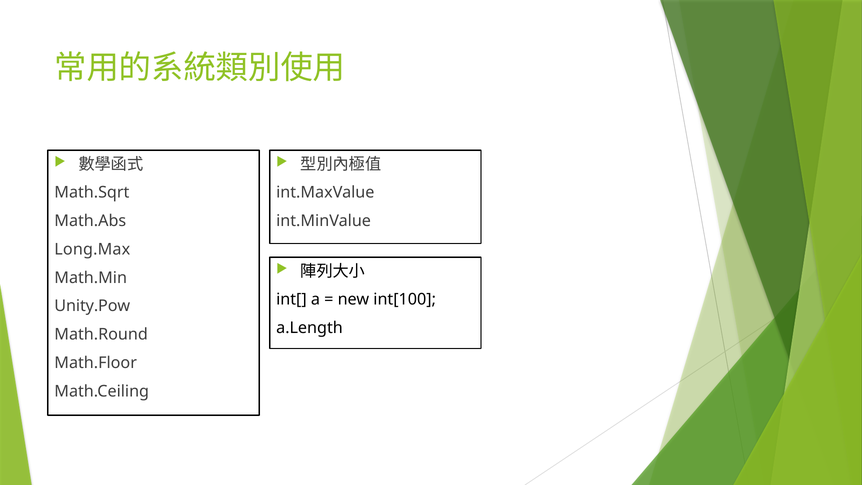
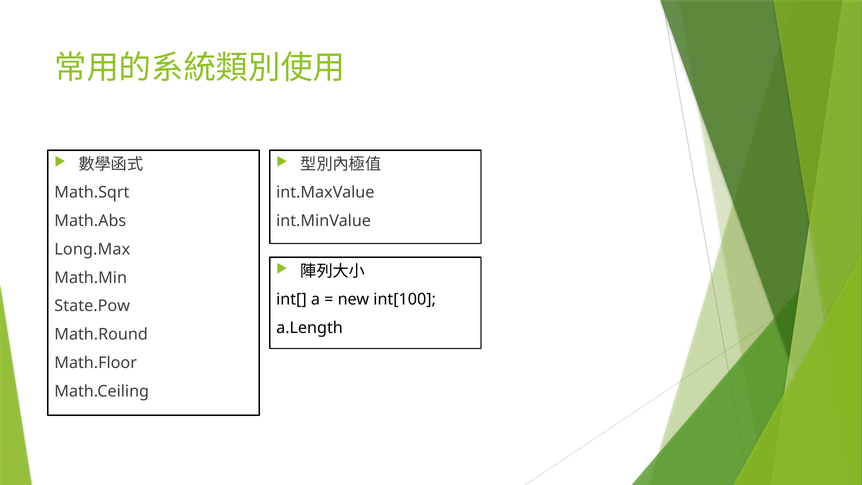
Unity.Pow: Unity.Pow -> State.Pow (92, 306)
